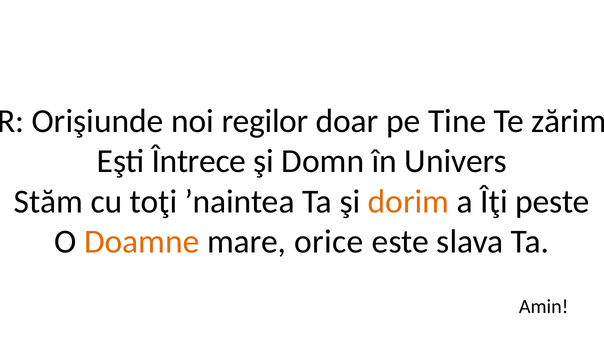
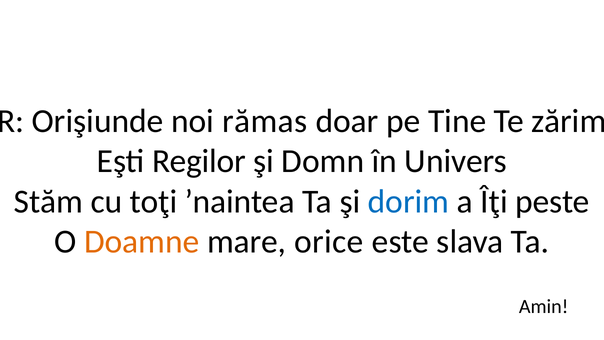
regilor: regilor -> rămas (265, 121)
Întrece: Întrece -> Regilor (199, 161)
dorim colour: orange -> blue (409, 201)
